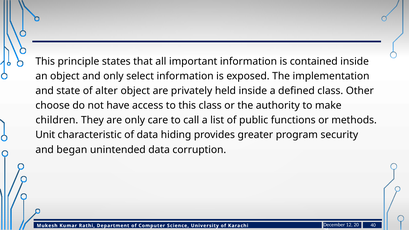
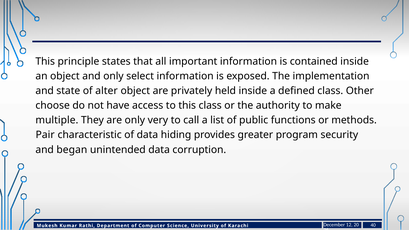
children: children -> multiple (57, 120)
care: care -> very (158, 120)
Unit: Unit -> Pair (45, 135)
